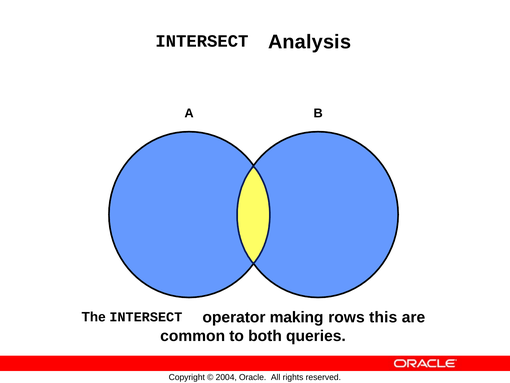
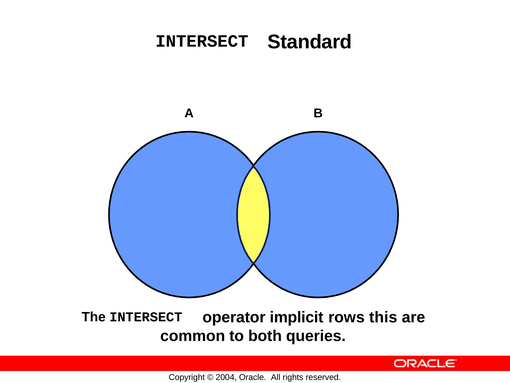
Analysis: Analysis -> Standard (310, 42)
making: making -> implicit (297, 317)
